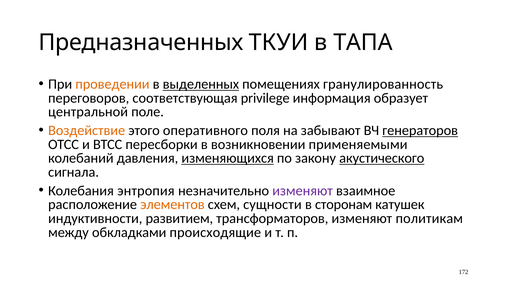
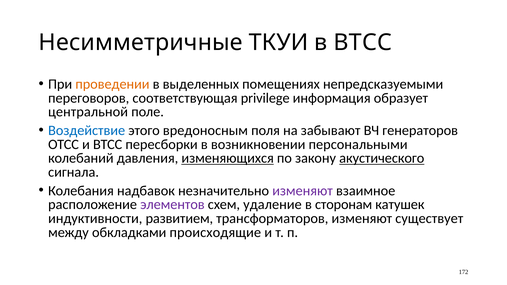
Предназначенных: Предназначенных -> Несимметричные (141, 43)
в ТАПА: ТАПА -> ВТСС (363, 43)
выделенных underline: present -> none (201, 84)
гранулированность: гранулированность -> непредсказуемыми (383, 84)
Воздействие colour: orange -> blue (87, 131)
оперативного: оперативного -> вредоносным (205, 131)
генераторов underline: present -> none (420, 131)
применяемыми: применяемыми -> персональными (358, 144)
энтропия: энтропия -> надбавок (146, 191)
элементов colour: orange -> purple (172, 205)
сущности: сущности -> удаление (272, 205)
политикам: политикам -> существует (429, 219)
